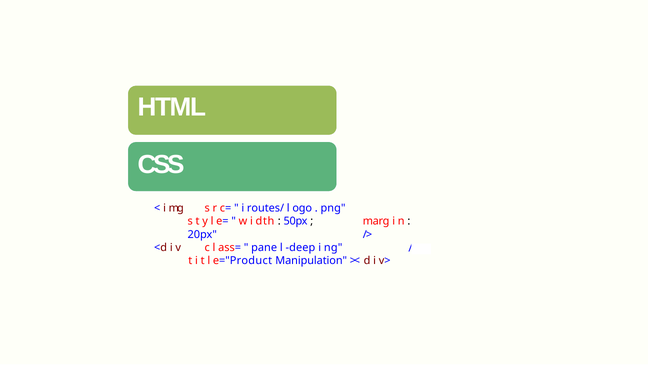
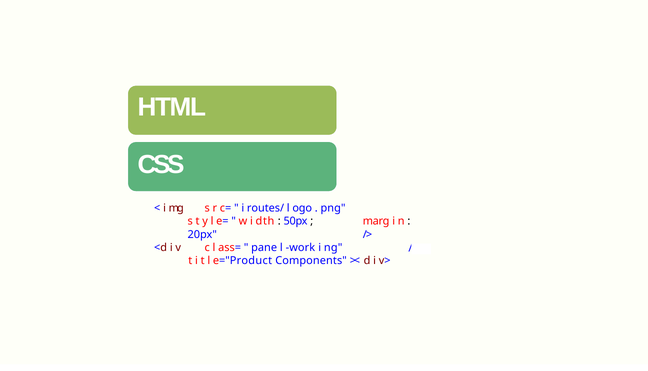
deep: deep -> work (300, 248)
Manipulation: Manipulation -> Components (311, 261)
